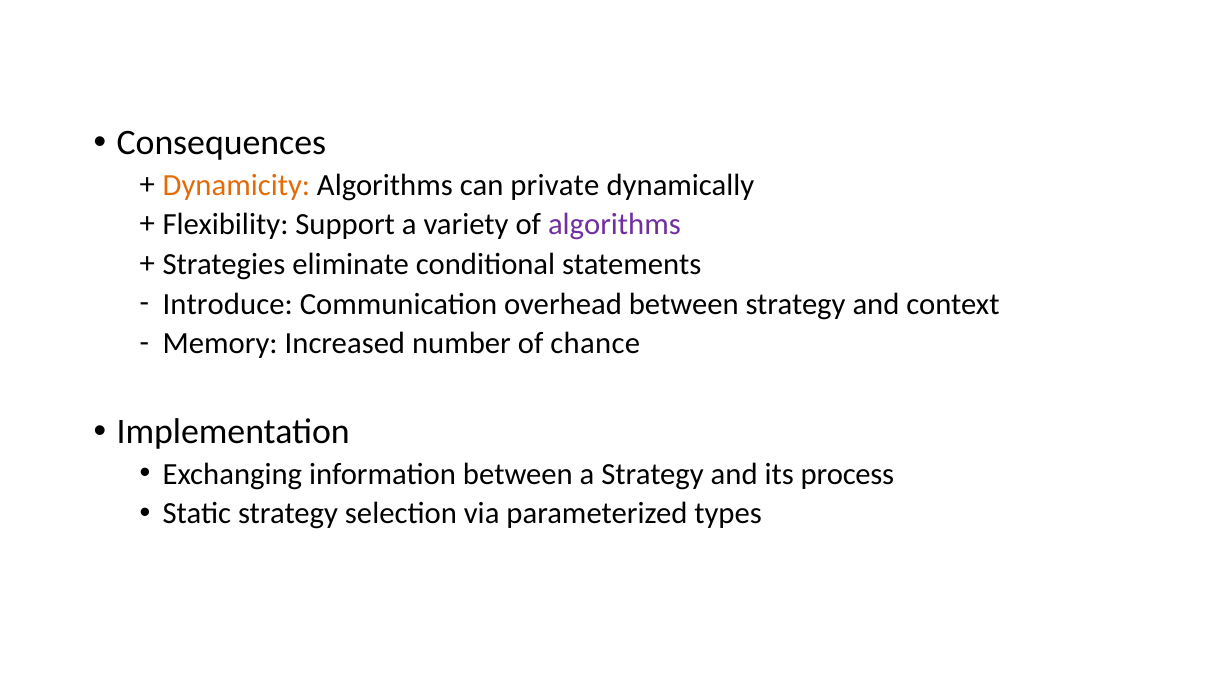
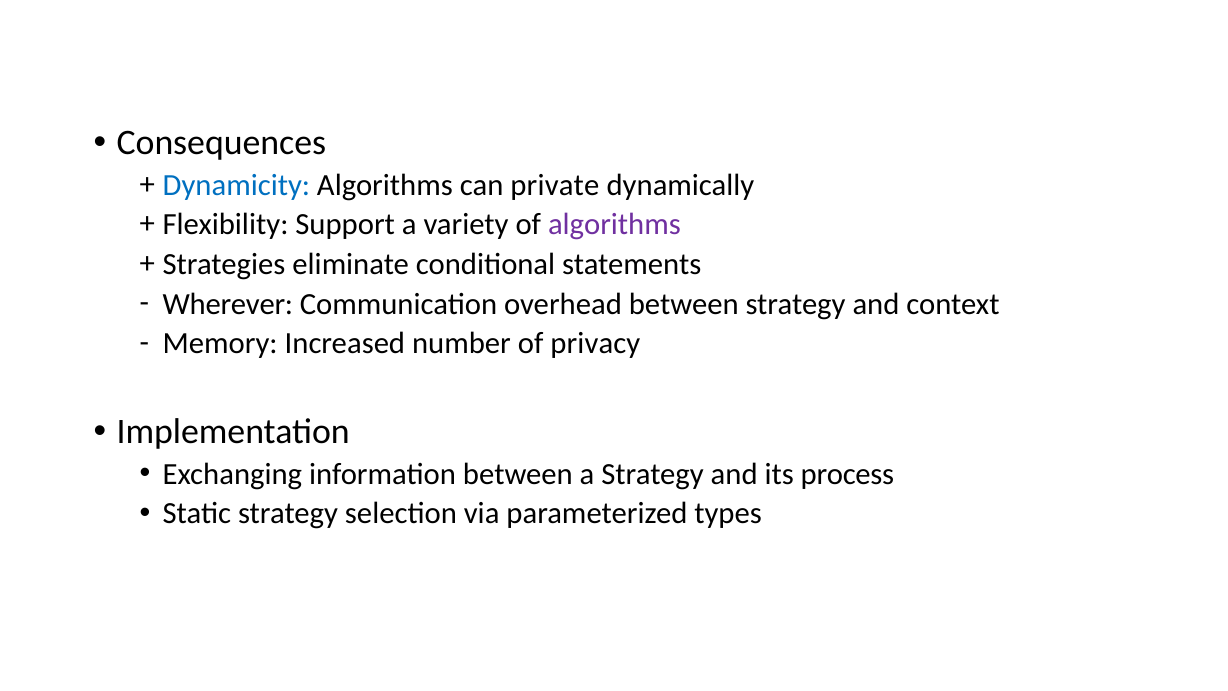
Dynamicity colour: orange -> blue (236, 185)
Introduce: Introduce -> Wherever (228, 304)
chance: chance -> privacy (595, 343)
